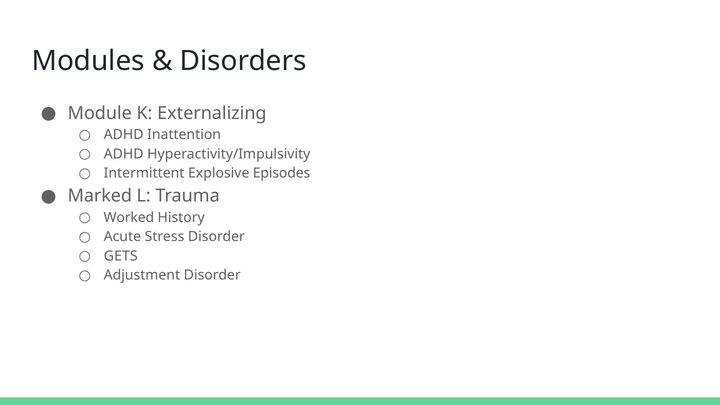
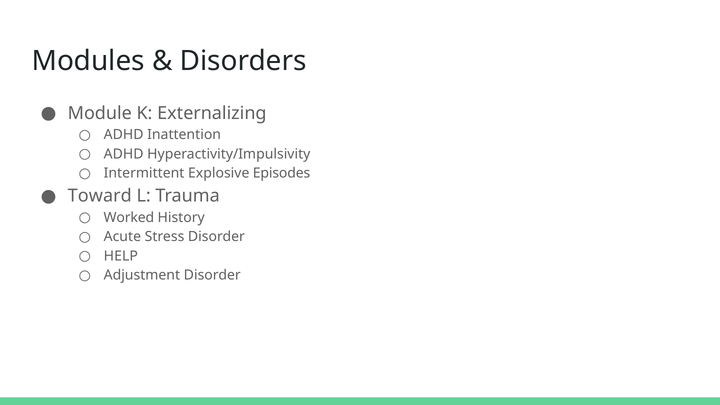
Marked: Marked -> Toward (100, 196)
GETS: GETS -> HELP (121, 256)
